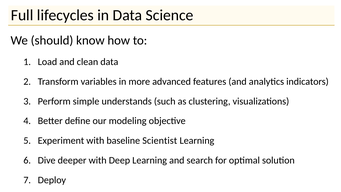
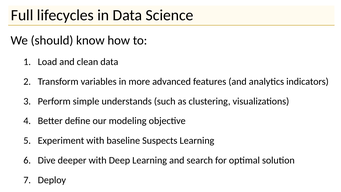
Scientist: Scientist -> Suspects (160, 140)
